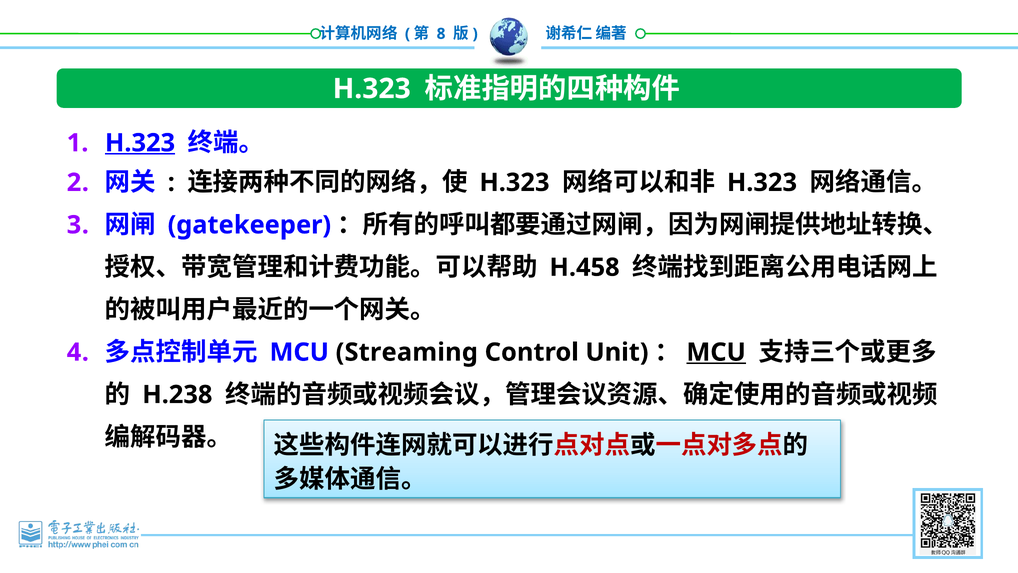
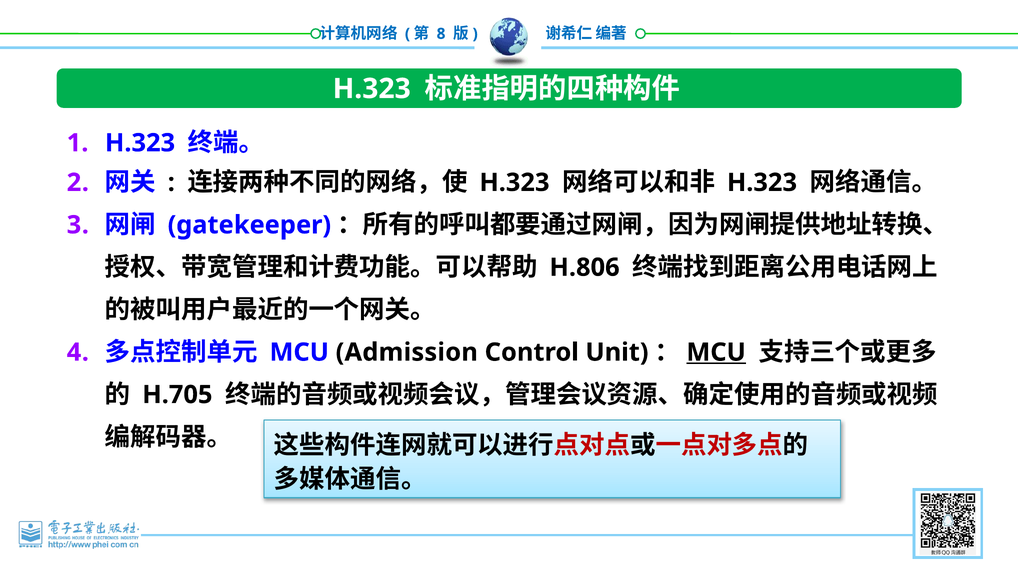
H.323 underline: present -> none (140, 143)
H.458: H.458 -> H.806 (585, 267)
Streaming: Streaming -> Admission (407, 352)
H.238: H.238 -> H.705 (177, 394)
